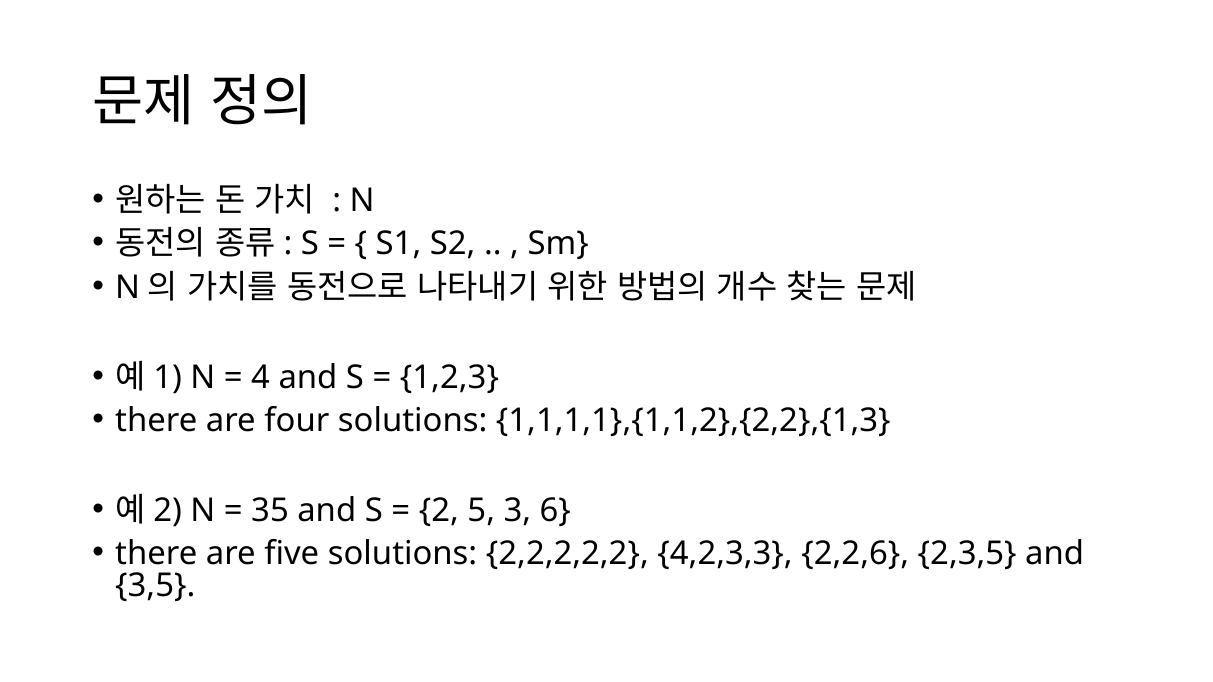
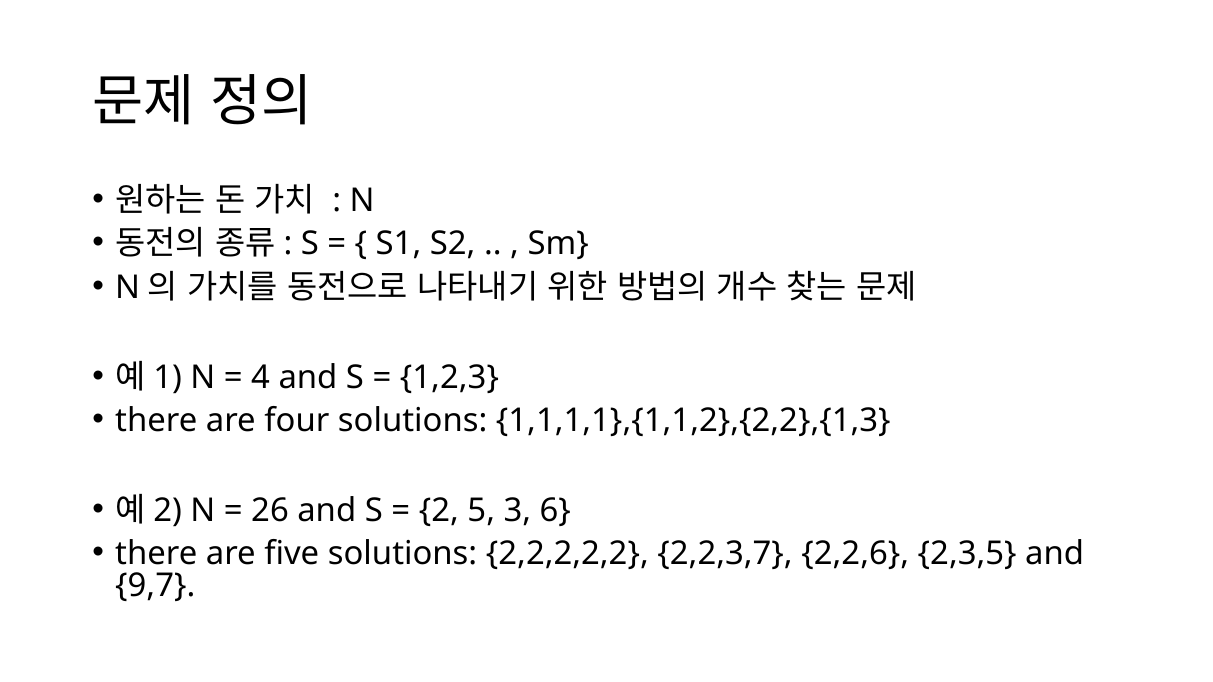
35: 35 -> 26 (270, 511)
4,2,3,3: 4,2,3,3 -> 2,2,3,7 (725, 554)
3,5: 3,5 -> 9,7 (155, 586)
